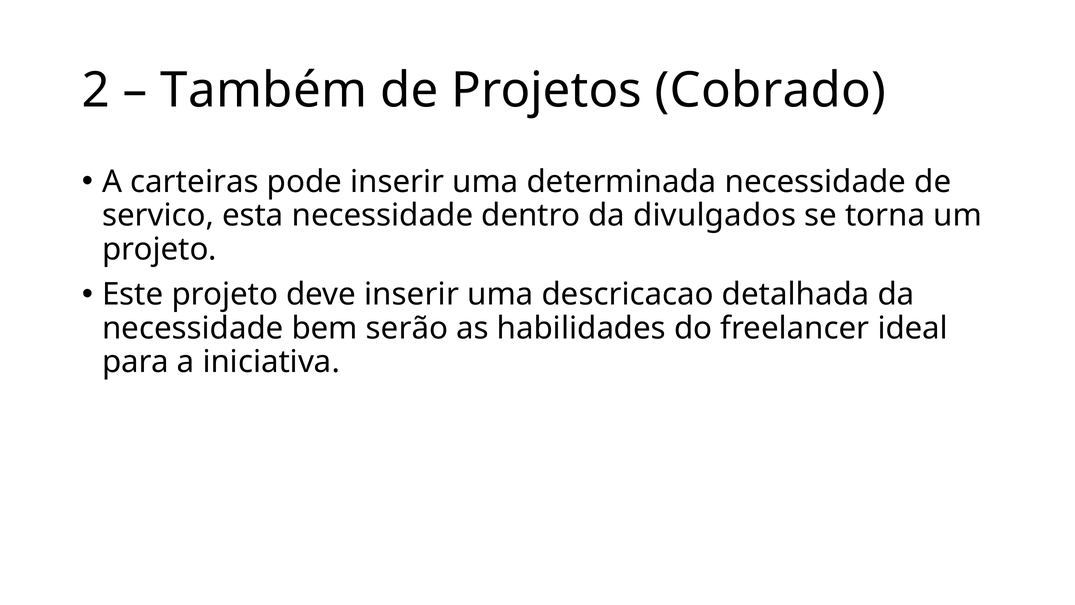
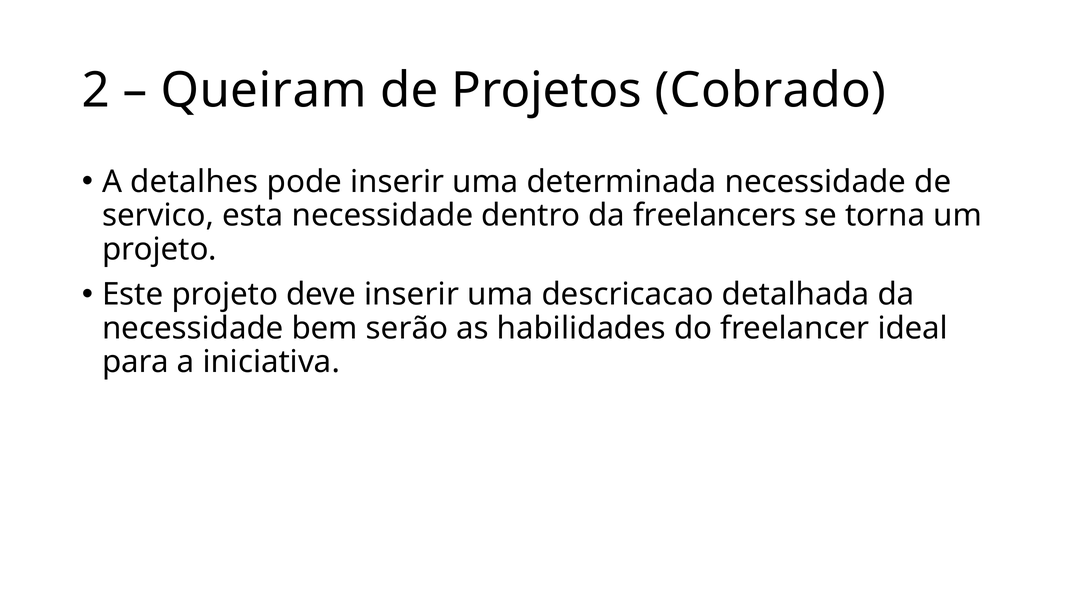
Também: Também -> Queiram (264, 90)
carteiras: carteiras -> detalhes (194, 182)
divulgados: divulgados -> freelancers (715, 215)
